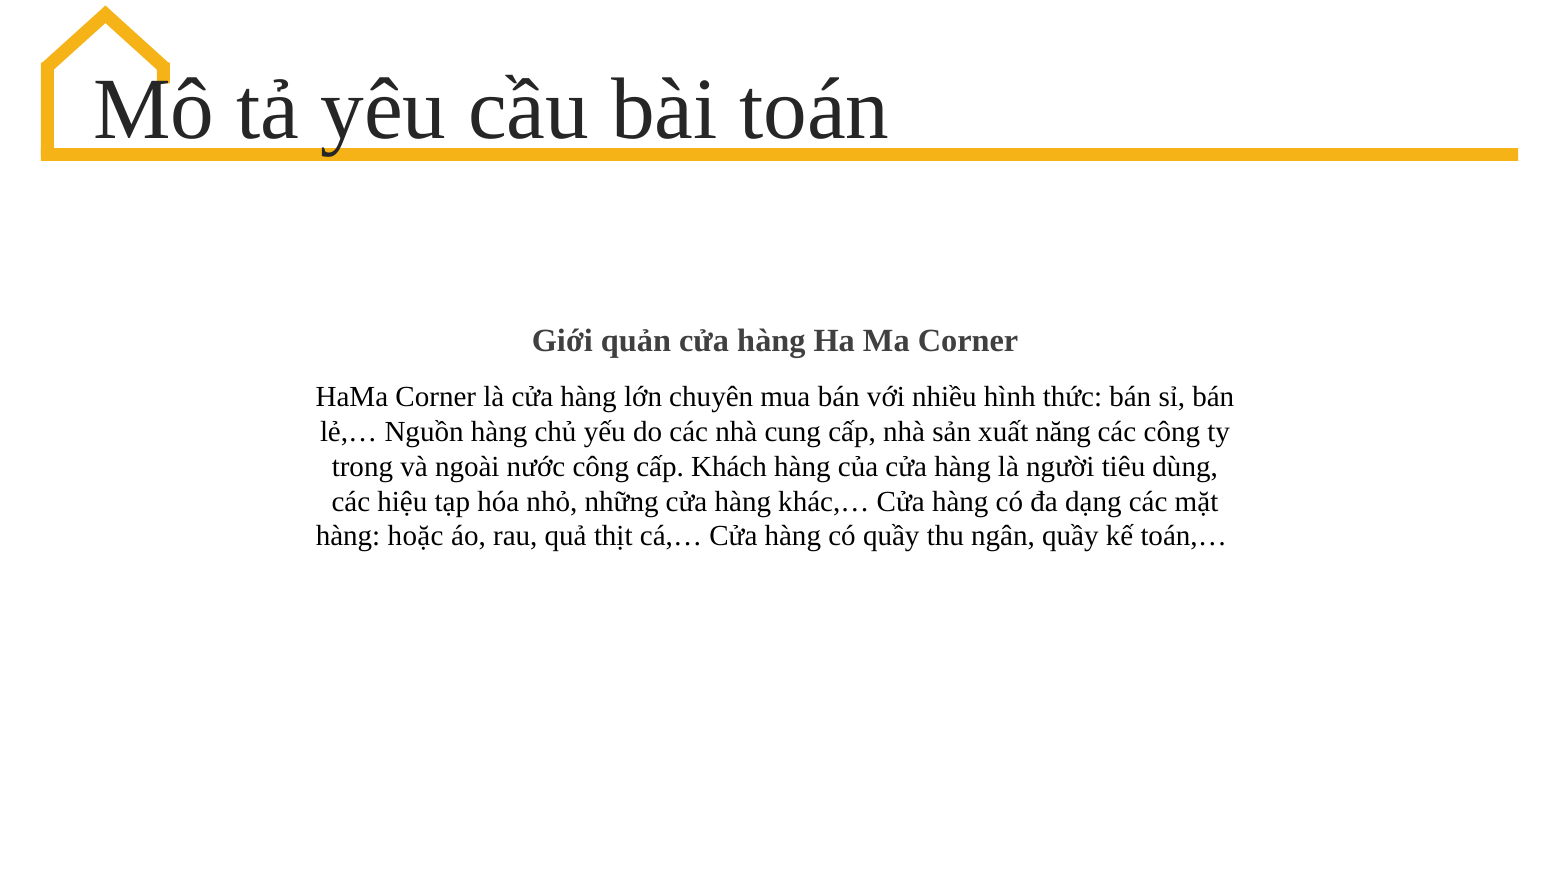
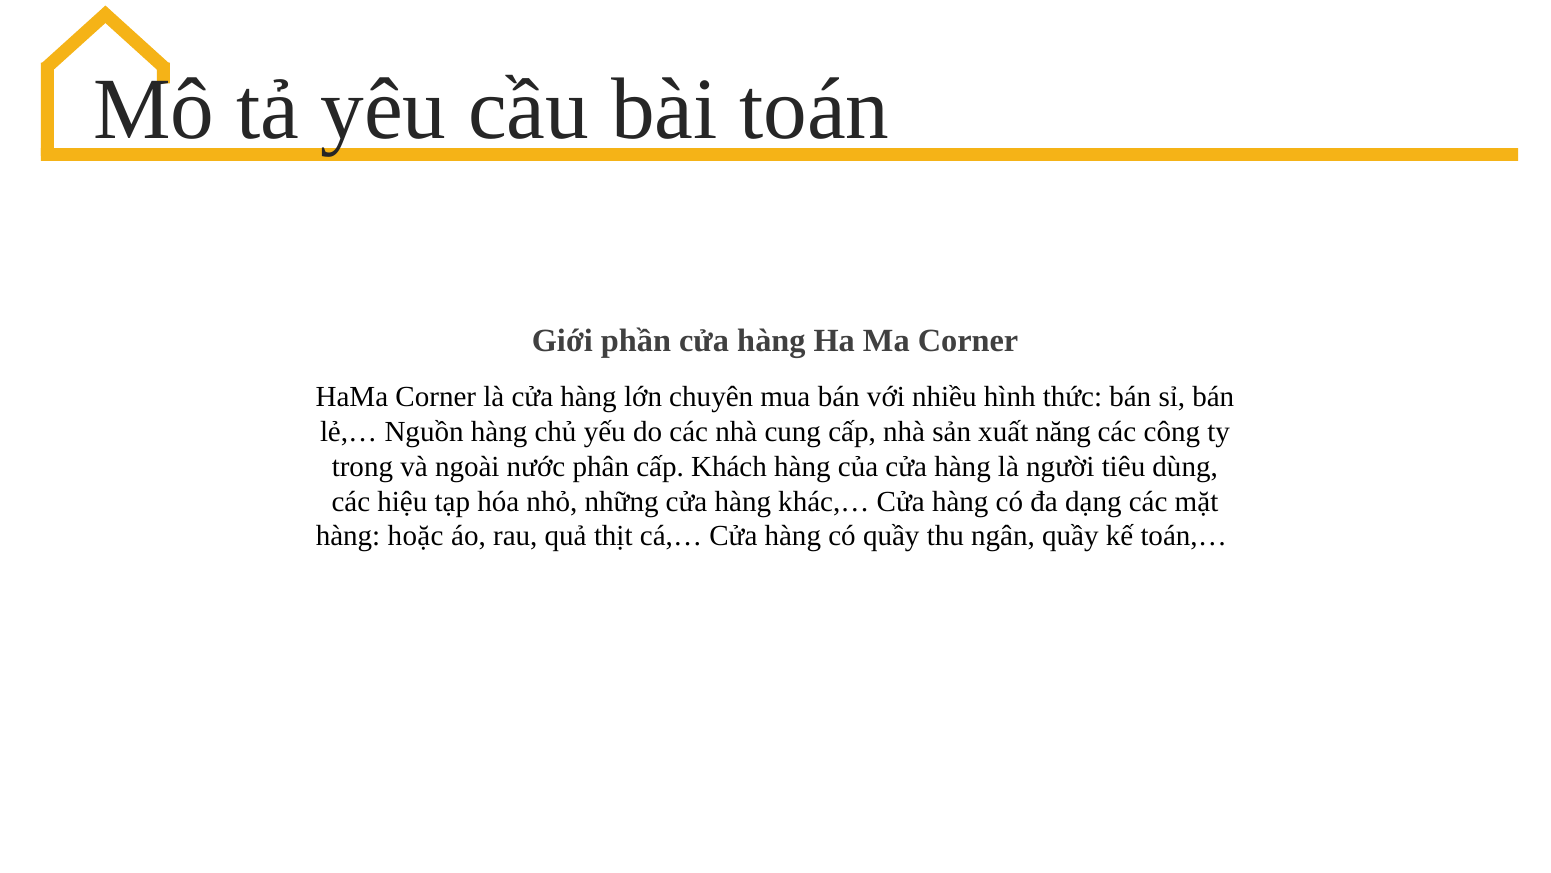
quản: quản -> phần (636, 341)
nước công: công -> phân (601, 466)
